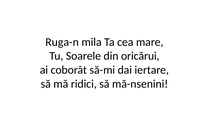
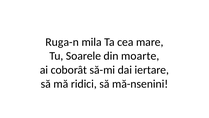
oricărui: oricărui -> moarte (140, 56)
